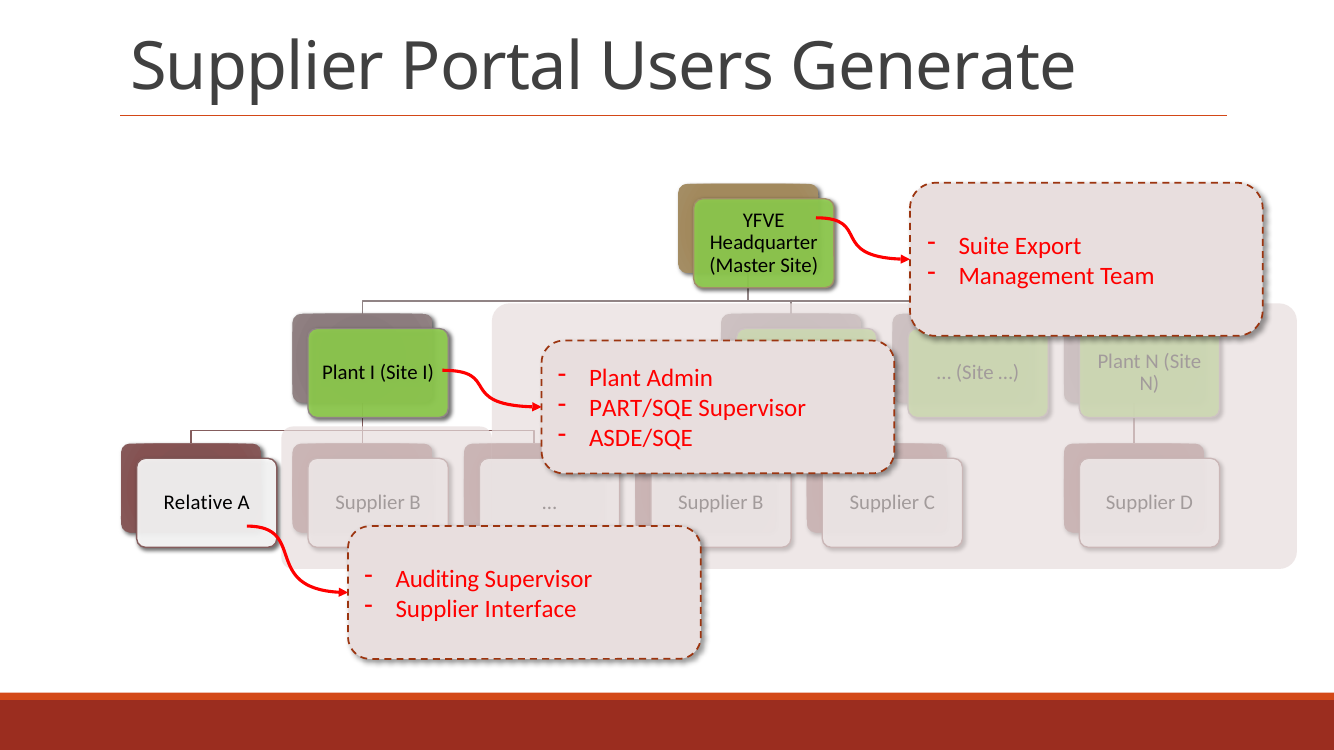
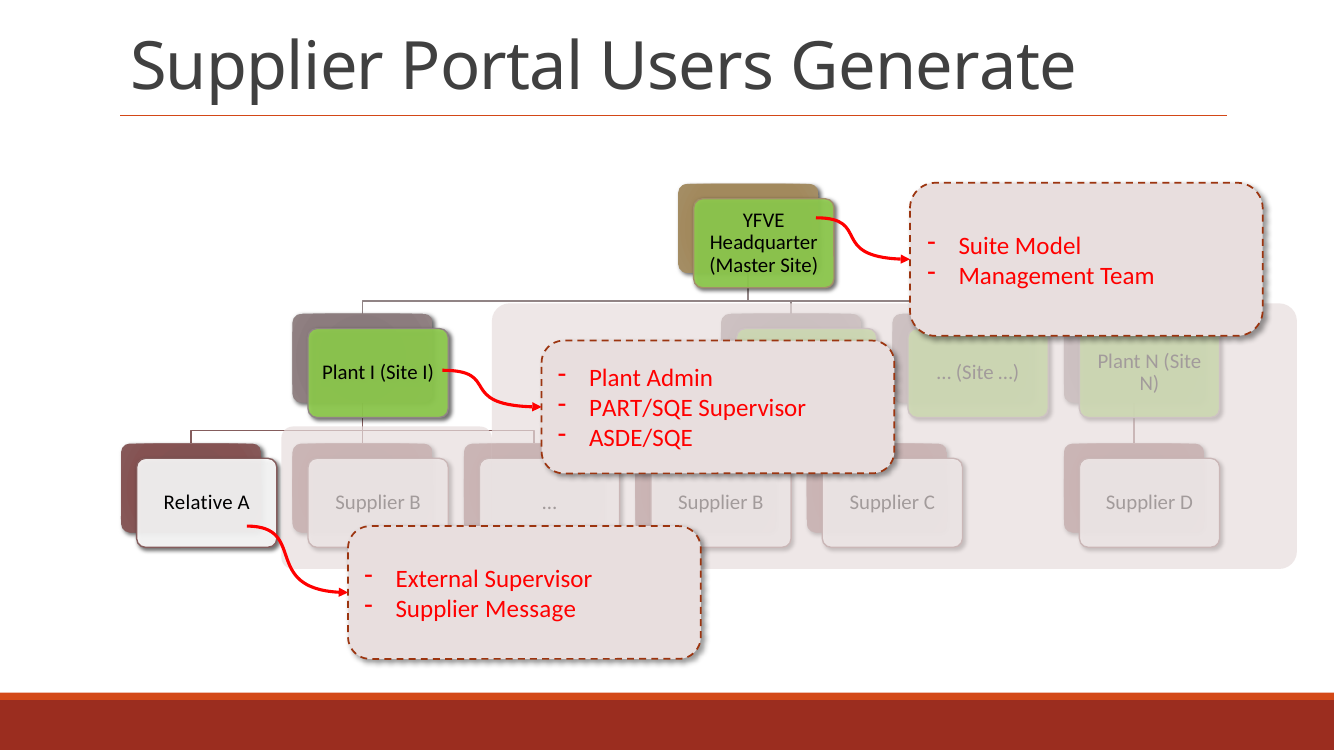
Export: Export -> Model (1048, 246)
Auditing: Auditing -> External (437, 580)
Interface: Interface -> Message (531, 610)
